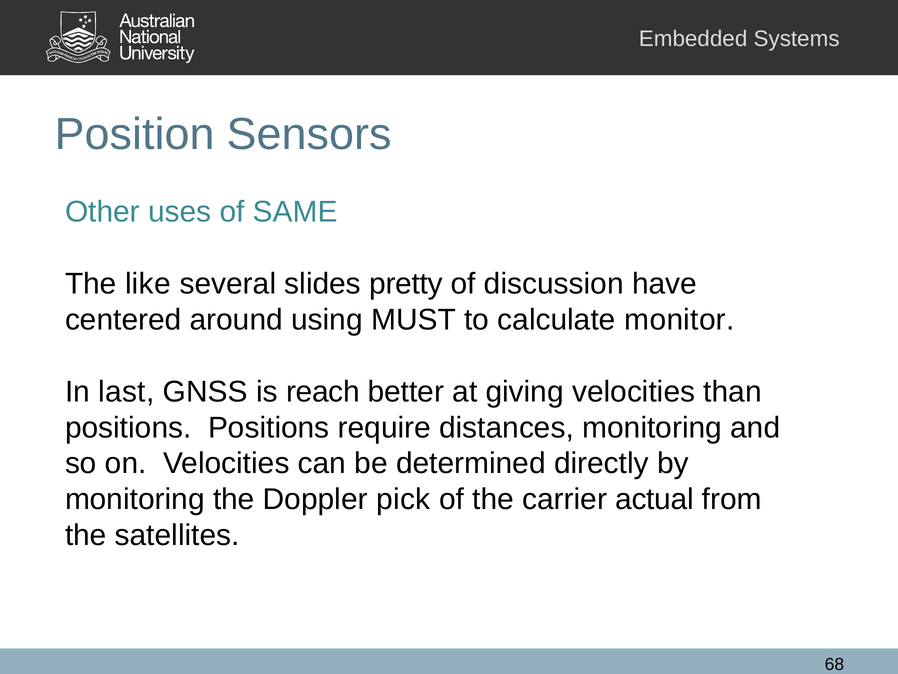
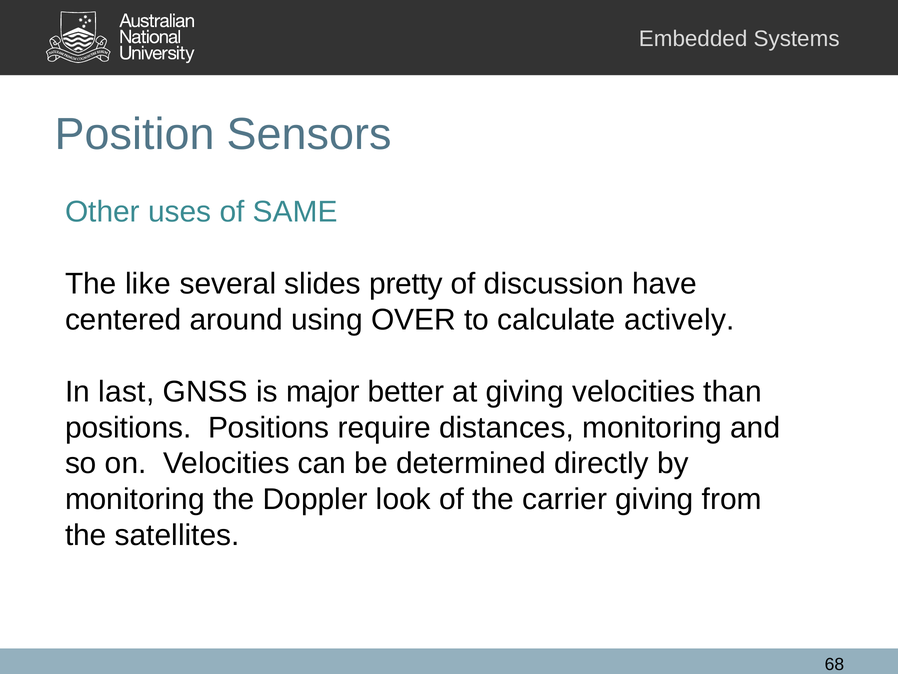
MUST: MUST -> OVER (413, 320)
monitor: monitor -> actively (679, 320)
reach: reach -> major (323, 391)
pick: pick -> look (403, 499)
carrier actual: actual -> giving (654, 499)
